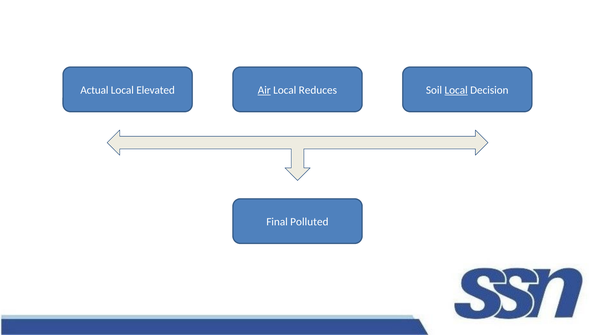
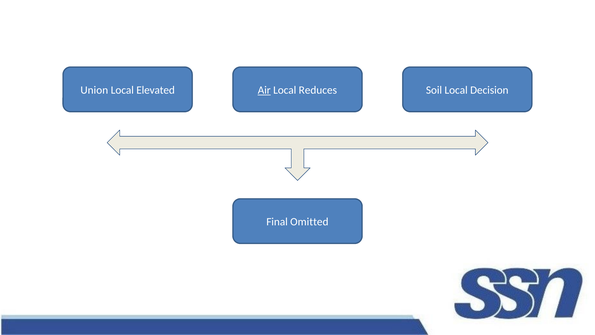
Actual: Actual -> Union (94, 90)
Local underline: present -> none (456, 90)
Polluted: Polluted -> Omitted (309, 222)
